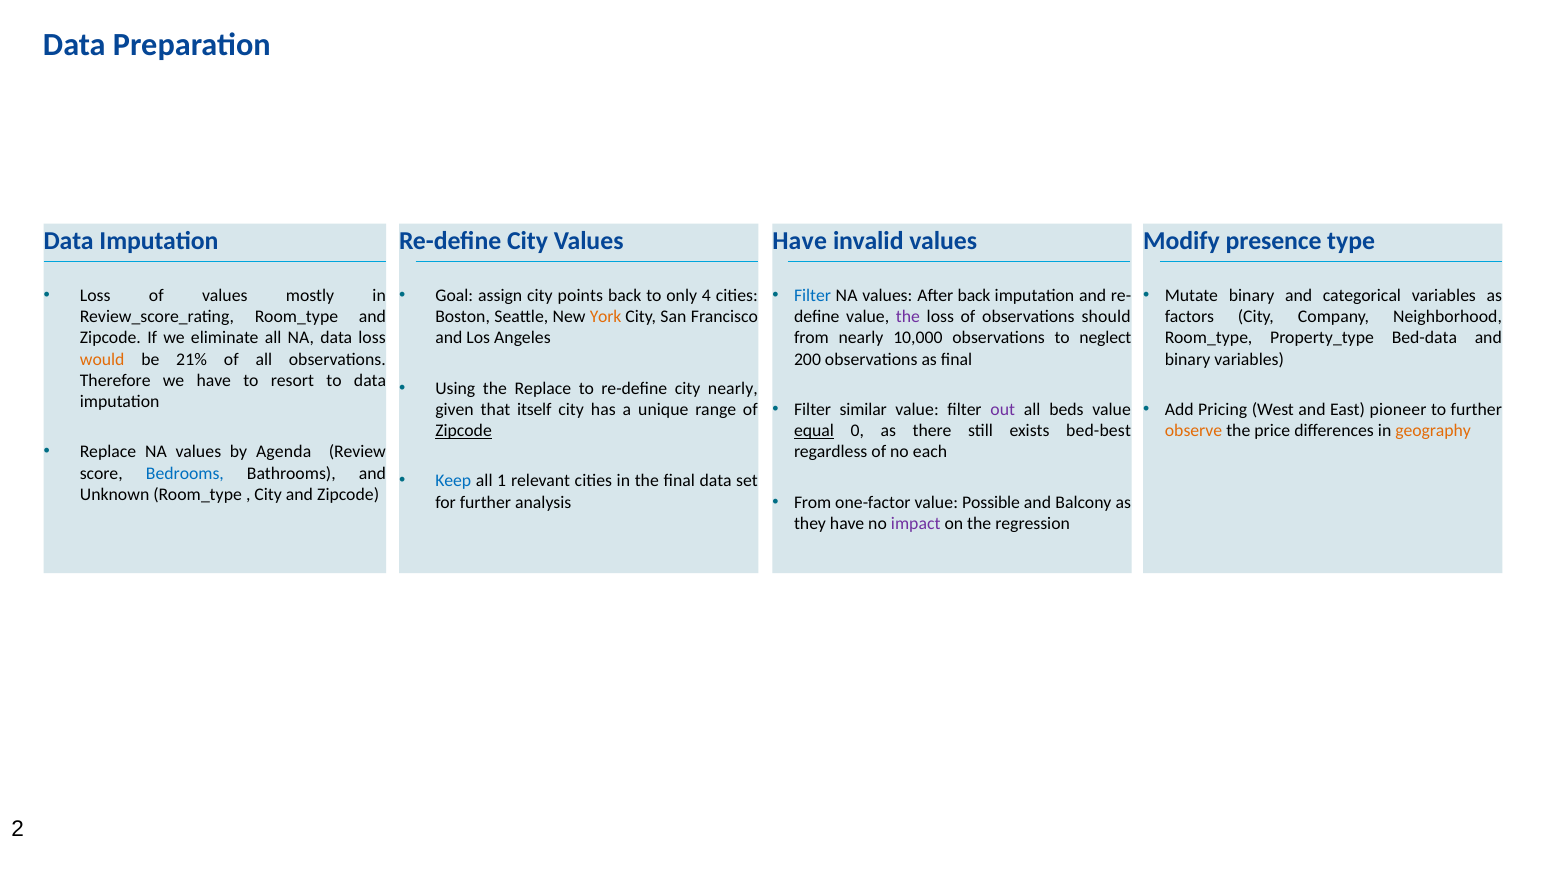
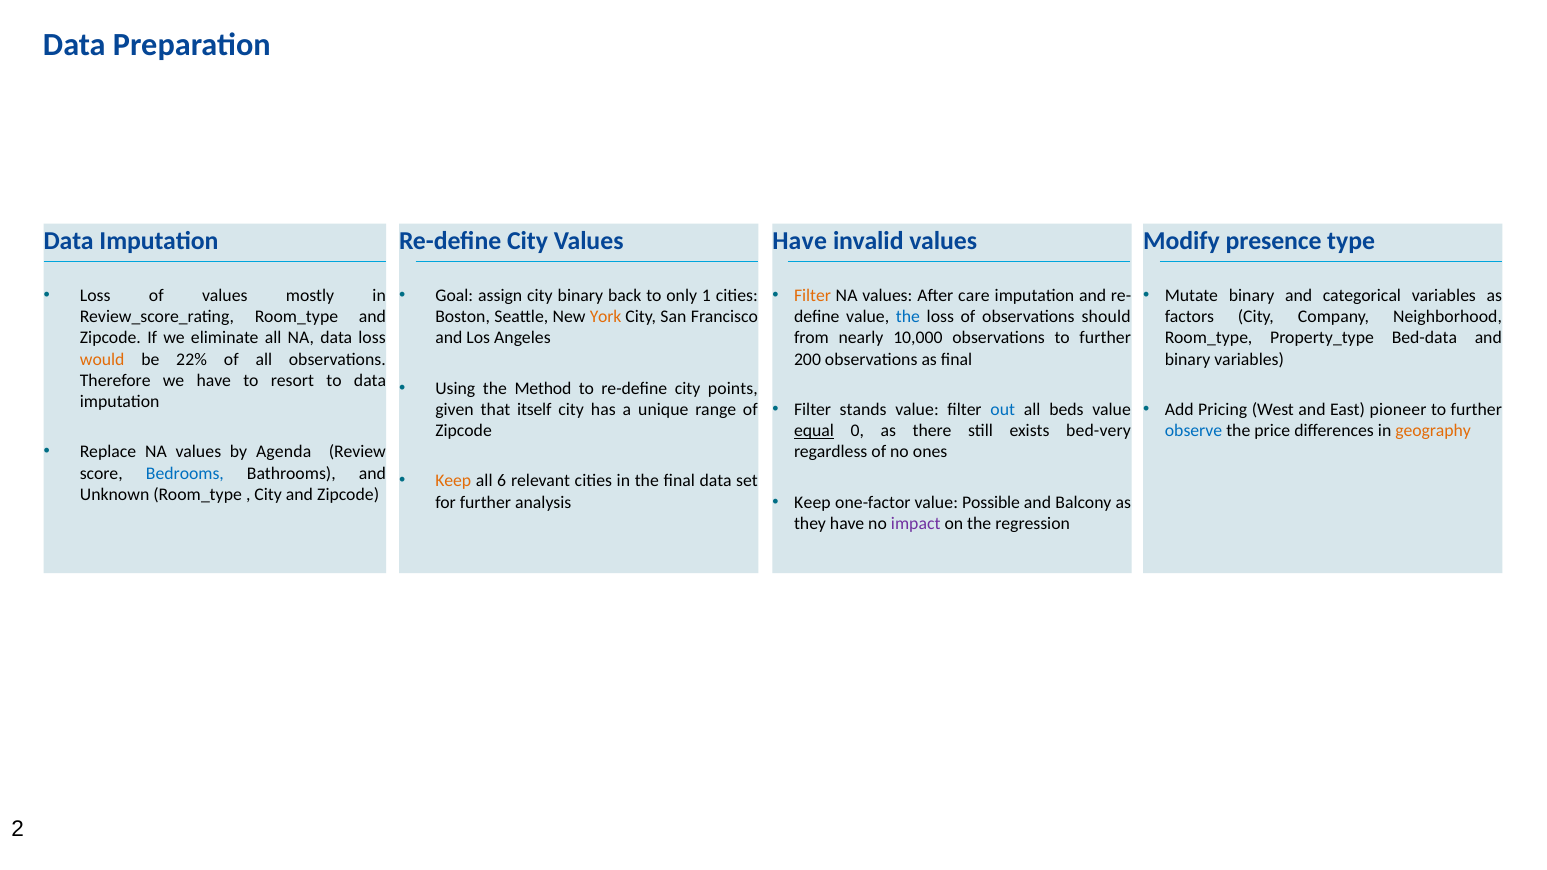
city points: points -> binary (580, 295)
4: 4 -> 1 (706, 295)
Filter colour: blue -> orange (813, 295)
After back: back -> care (974, 295)
the colour: purple -> blue (908, 317)
observations to neglect: neglect -> further (1105, 338)
21%: 21% -> 22% (192, 359)
the Replace: Replace -> Method (543, 388)
city nearly: nearly -> points (733, 388)
similar: similar -> stands (863, 410)
out colour: purple -> blue (1003, 410)
Zipcode underline: present -> none (464, 431)
bed-best: bed-best -> bed-very (1099, 431)
observe colour: orange -> blue (1194, 431)
each: each -> ones (930, 452)
Keep colour: blue -> orange (453, 481)
1: 1 -> 6 (502, 481)
From: From -> Keep (812, 503)
